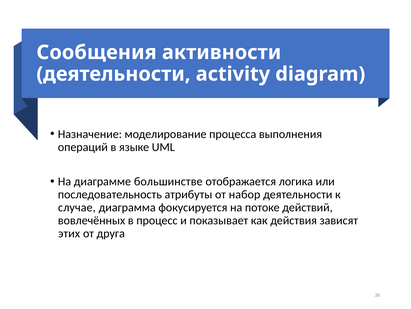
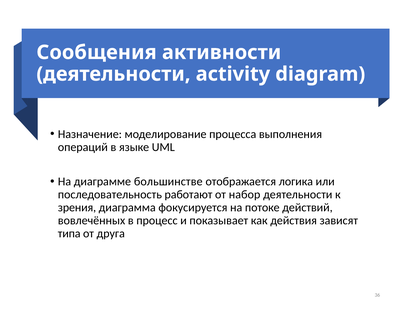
атрибуты: атрибуты -> работают (188, 194)
случае: случае -> зрения (77, 207)
этих: этих -> типа (69, 233)
